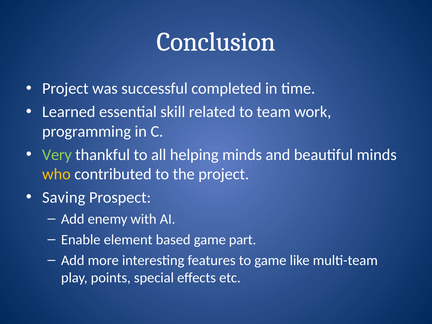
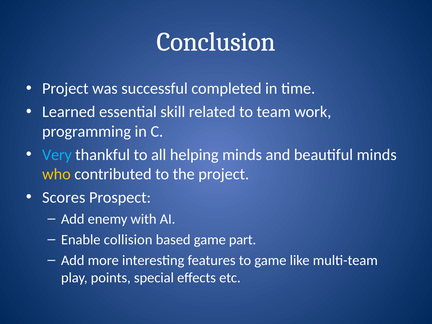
Very colour: light green -> light blue (57, 155)
Saving: Saving -> Scores (64, 197)
element: element -> collision (128, 240)
